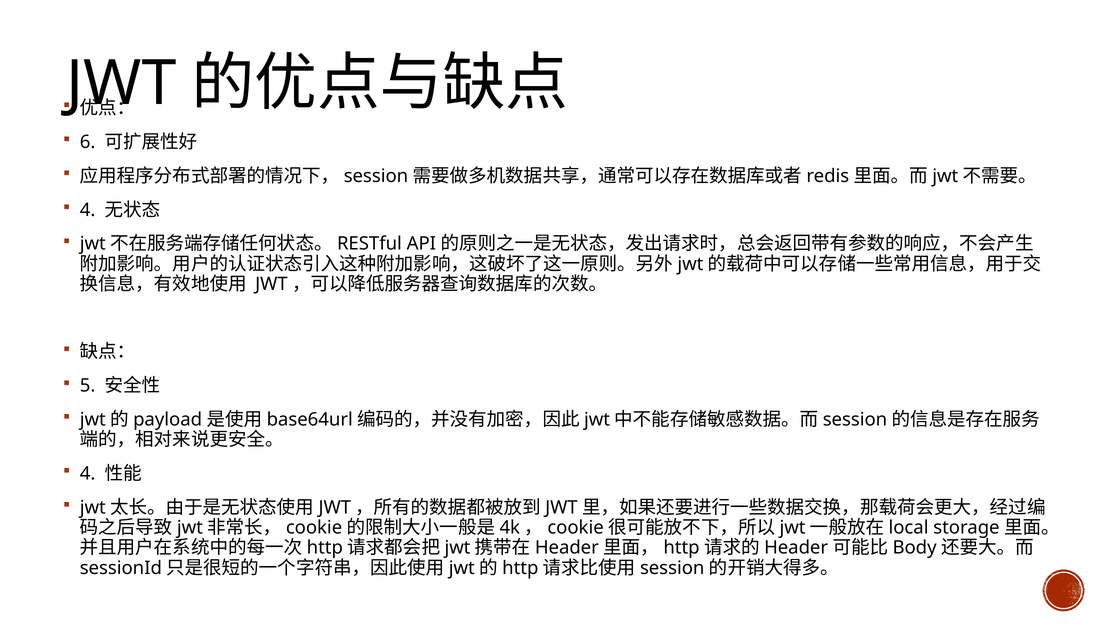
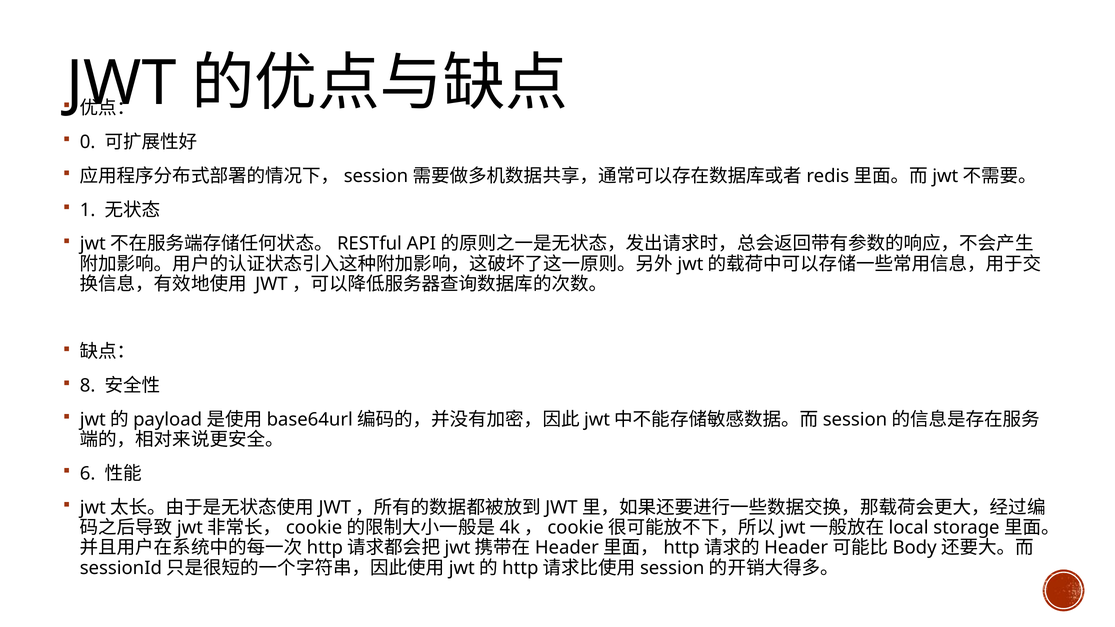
6: 6 -> 0 (88, 142)
4: 4 -> 1 (88, 210)
5: 5 -> 8 (88, 386)
4: 4 -> 6 (88, 474)
